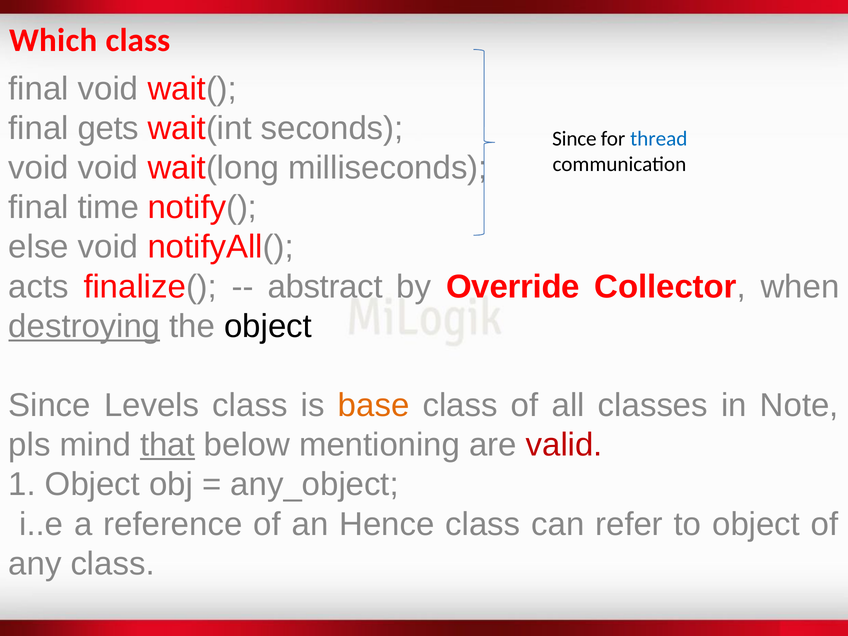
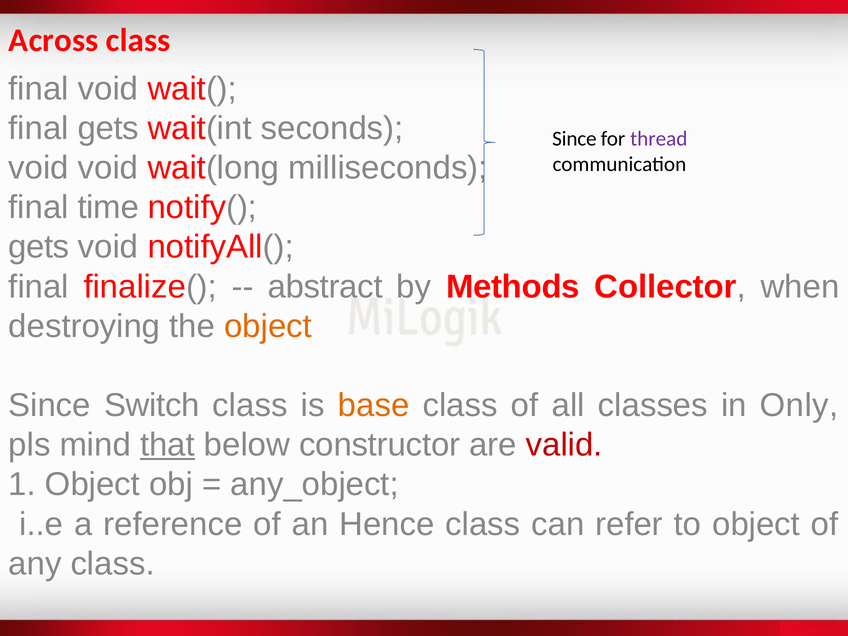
Which: Which -> Across (53, 40)
thread colour: blue -> purple (659, 139)
else: else -> gets (39, 247)
acts: acts -> final (39, 287)
Override: Override -> Methods (513, 287)
destroying underline: present -> none (84, 326)
object colour: black -> orange (268, 326)
Levels: Levels -> Switch (152, 405)
Note: Note -> Only (799, 405)
mentioning: mentioning -> constructor (380, 445)
